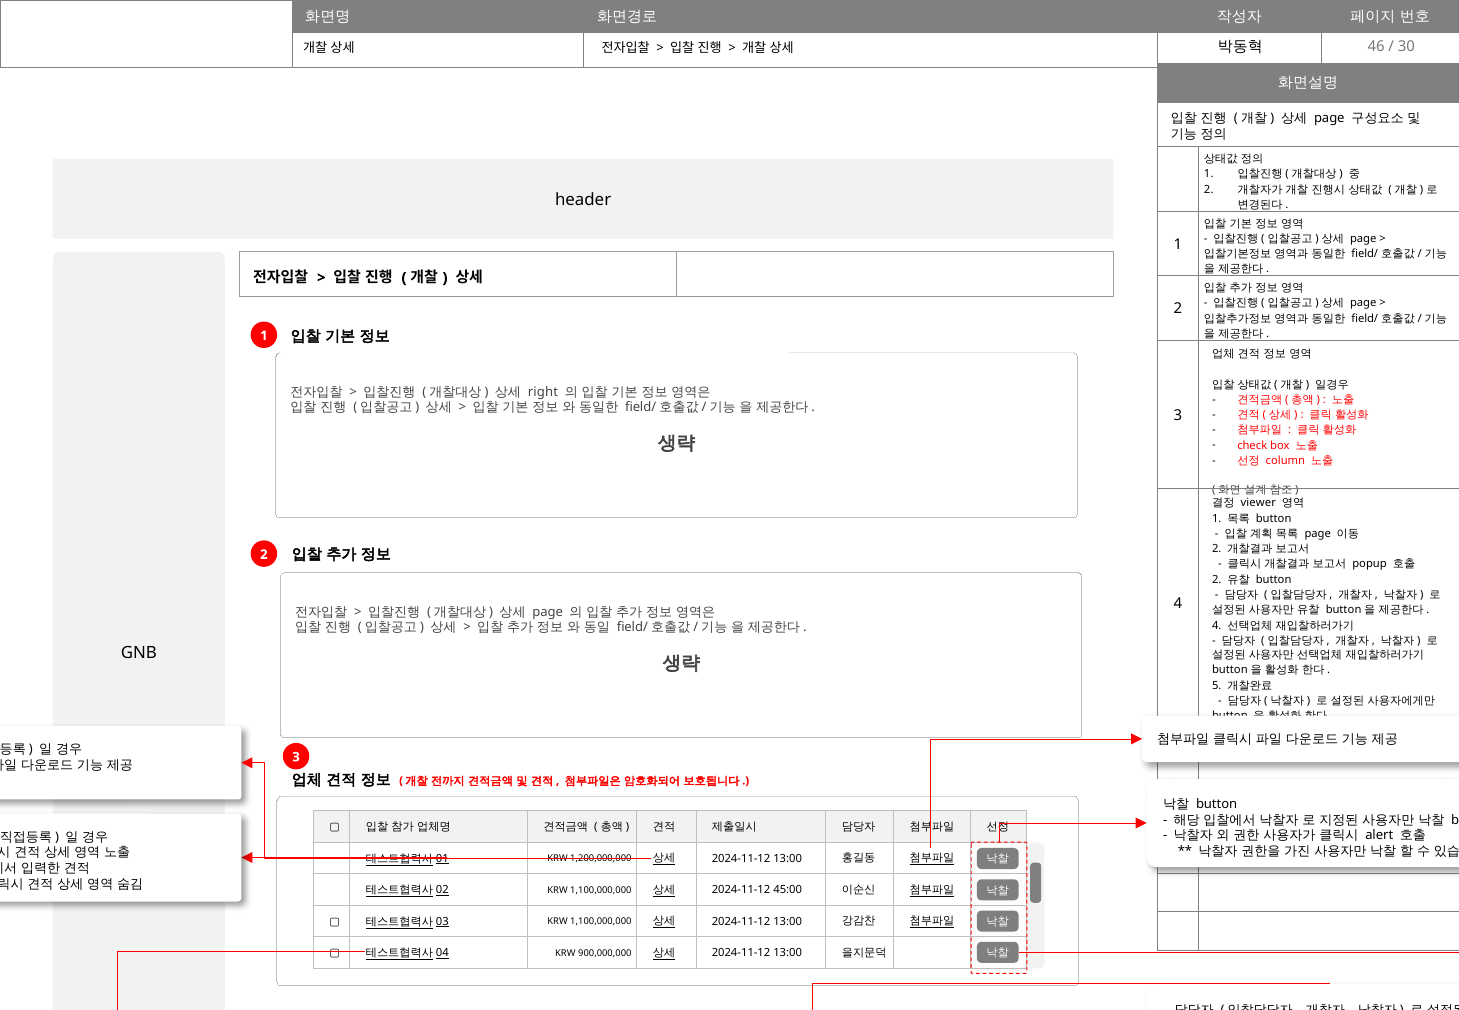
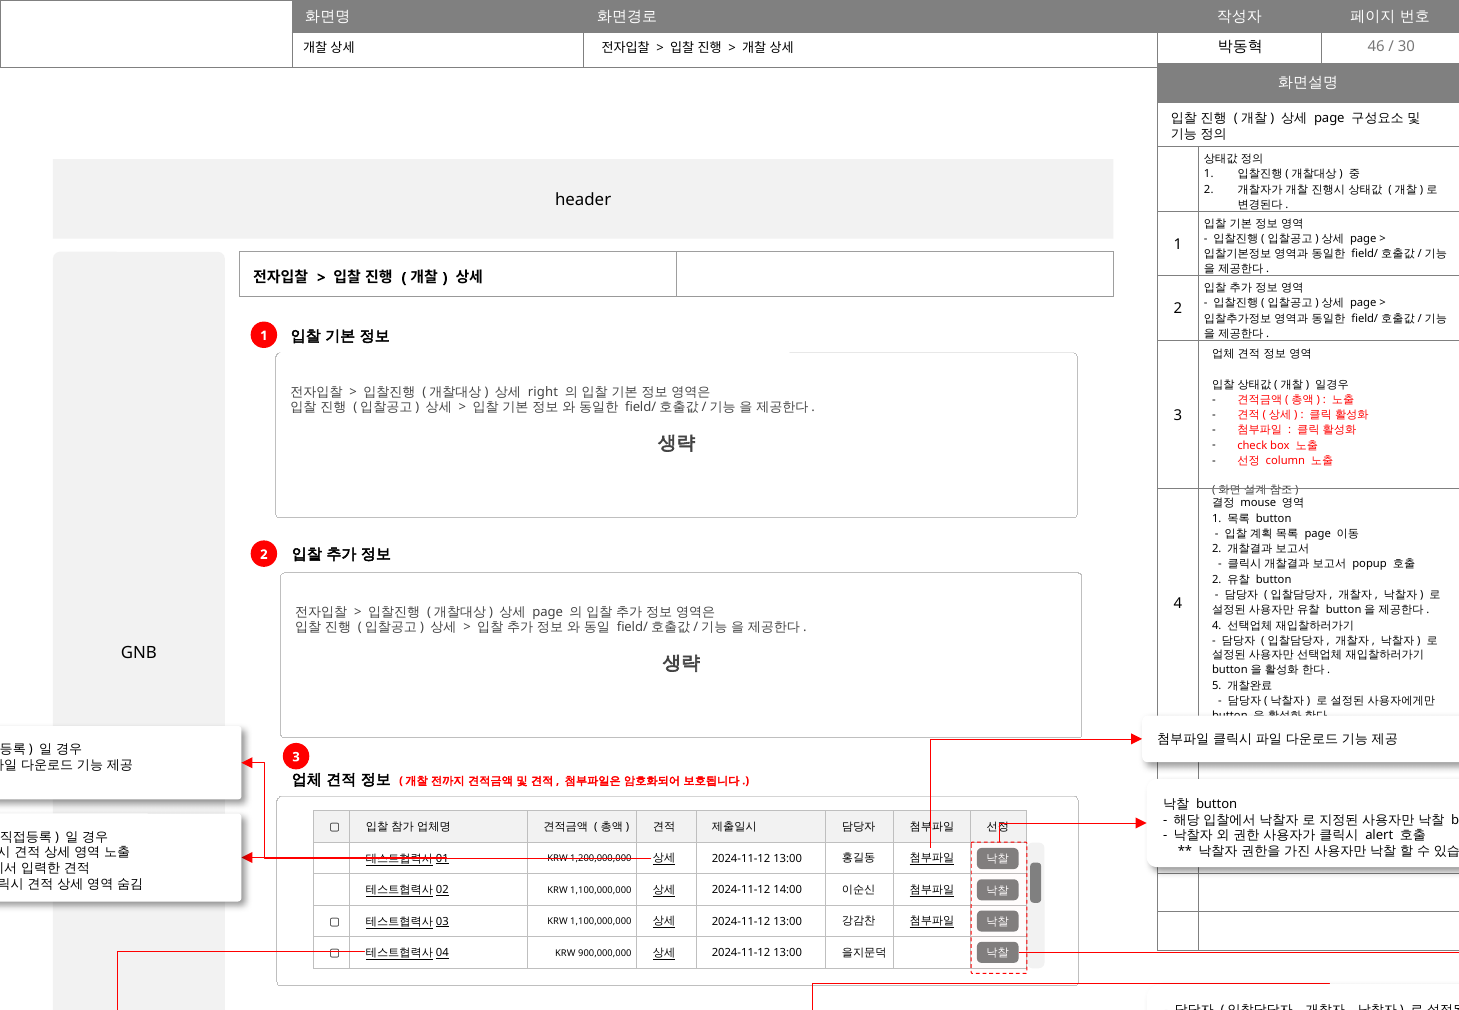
viewer: viewer -> mouse (1258, 503)
45:00: 45:00 -> 14:00 (788, 890)
